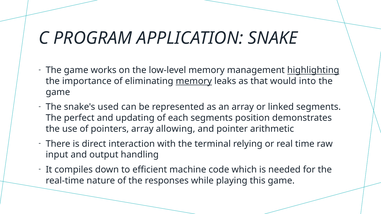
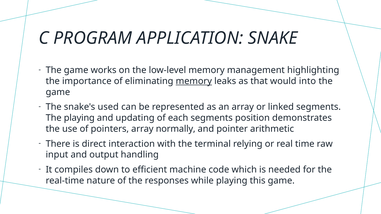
highlighting underline: present -> none (313, 70)
The perfect: perfect -> playing (79, 118)
allowing: allowing -> normally (176, 129)
